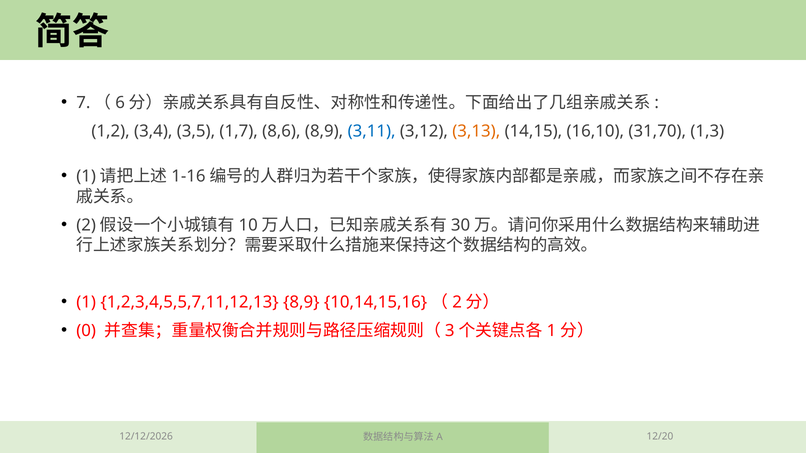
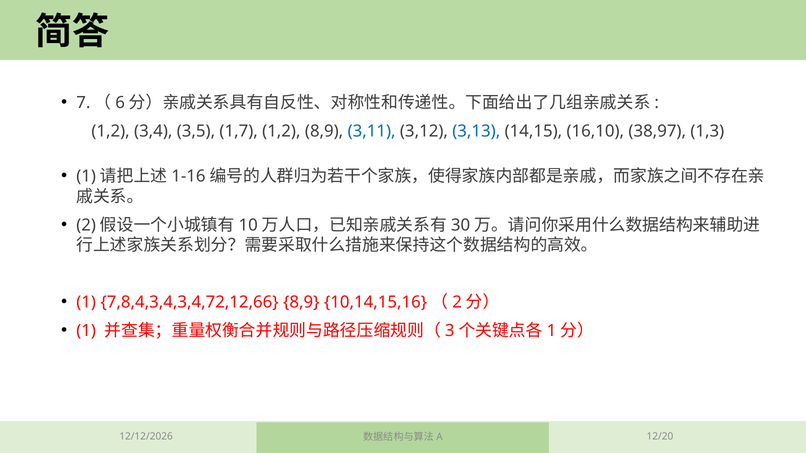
1,7 8,6: 8,6 -> 1,2 (281, 131)
3,13 colour: orange -> blue (476, 131)
31,70: 31,70 -> 38,97 (657, 131)
1,2,3,4,5,5,7,11,12,13: 1,2,3,4,5,5,7,11,12,13 -> 7,8,4,3,4,3,4,72,12,66 (190, 302)
0: 0 -> 1 (86, 331)
